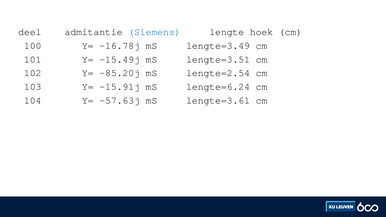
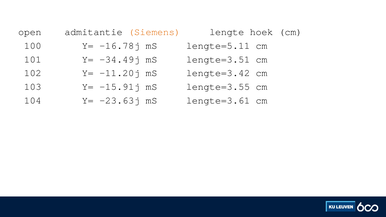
deel: deel -> open (30, 32)
Siemens colour: blue -> orange (154, 32)
lengte=3.49: lengte=3.49 -> lengte=5.11 (218, 46)
-15.49j: -15.49j -> -34.49j (120, 59)
-85.20j: -85.20j -> -11.20j (120, 73)
lengte=2.54: lengte=2.54 -> lengte=3.42 (218, 73)
lengte=6.24: lengte=6.24 -> lengte=3.55 (218, 87)
-57.63j: -57.63j -> -23.63j (120, 100)
